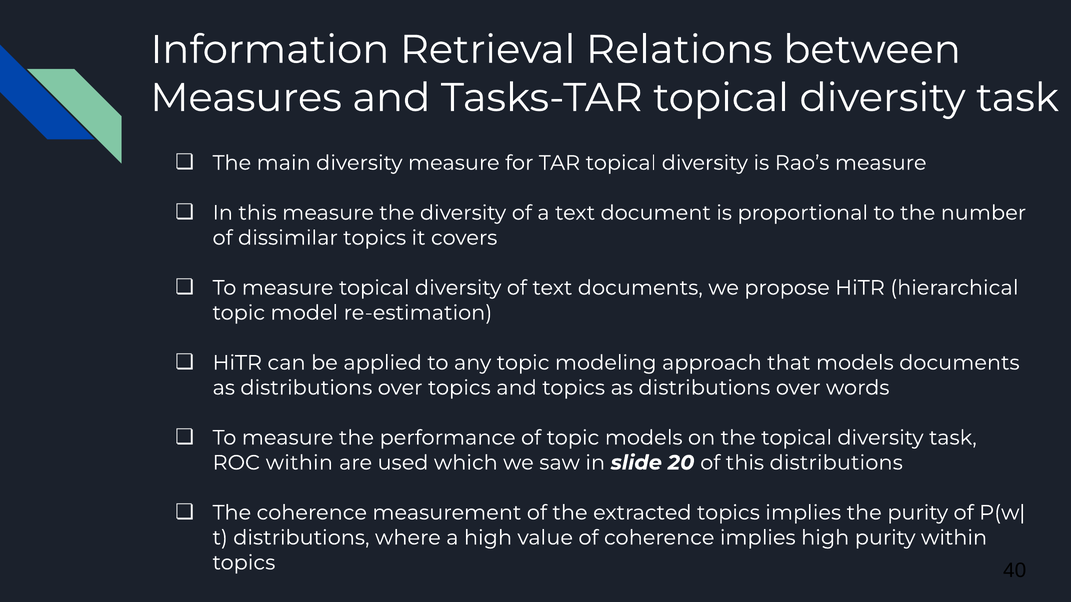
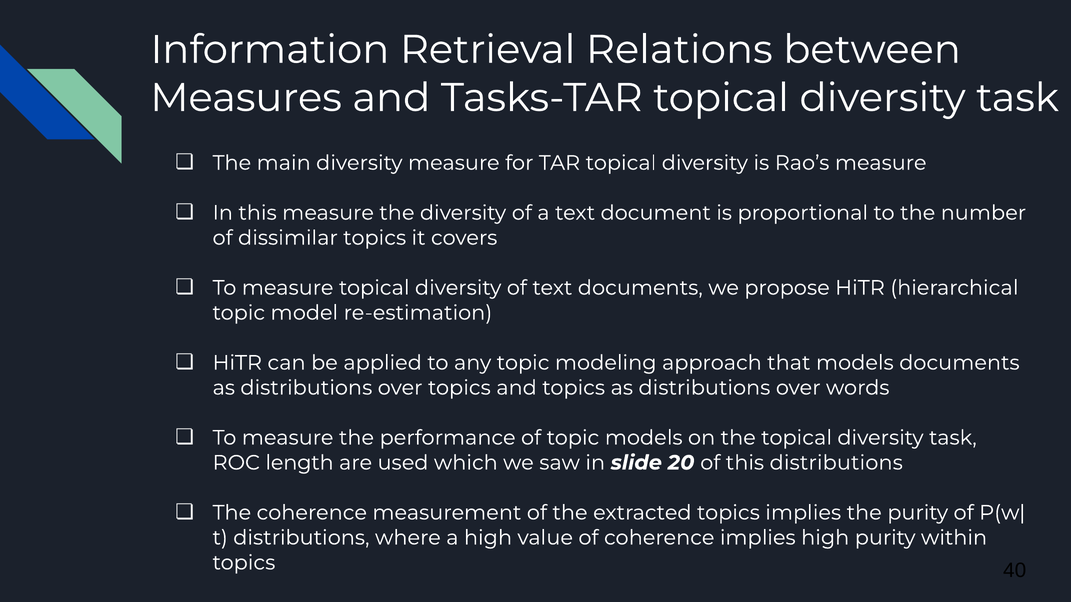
ROC within: within -> length (300, 463)
